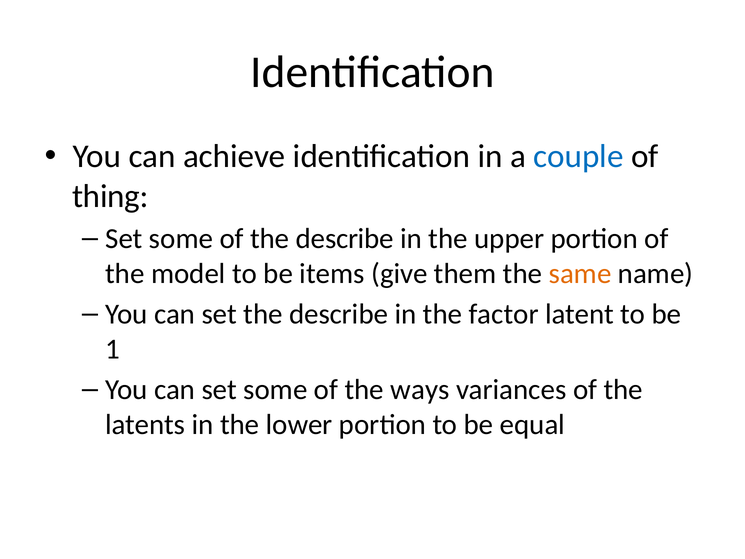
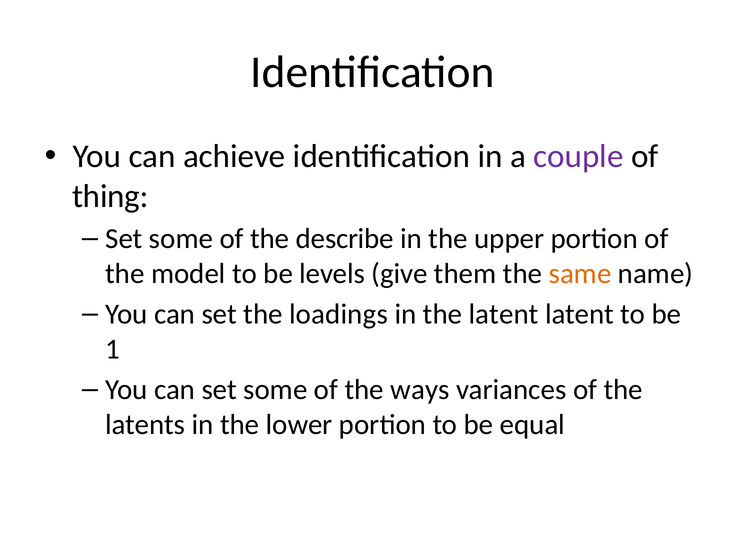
couple colour: blue -> purple (578, 156)
items: items -> levels (332, 274)
set the describe: describe -> loadings (339, 314)
the factor: factor -> latent (504, 314)
